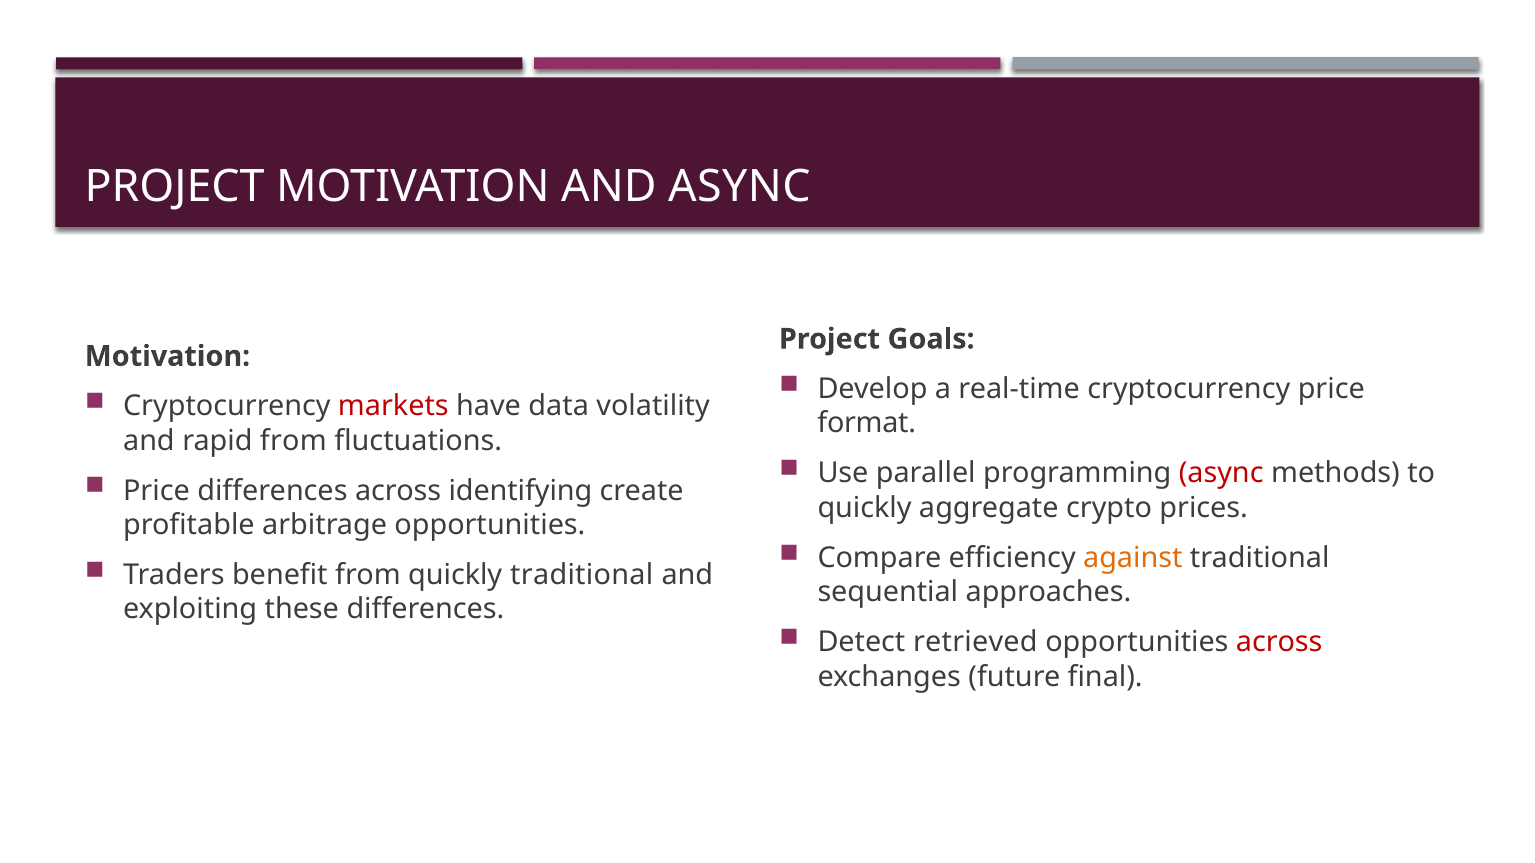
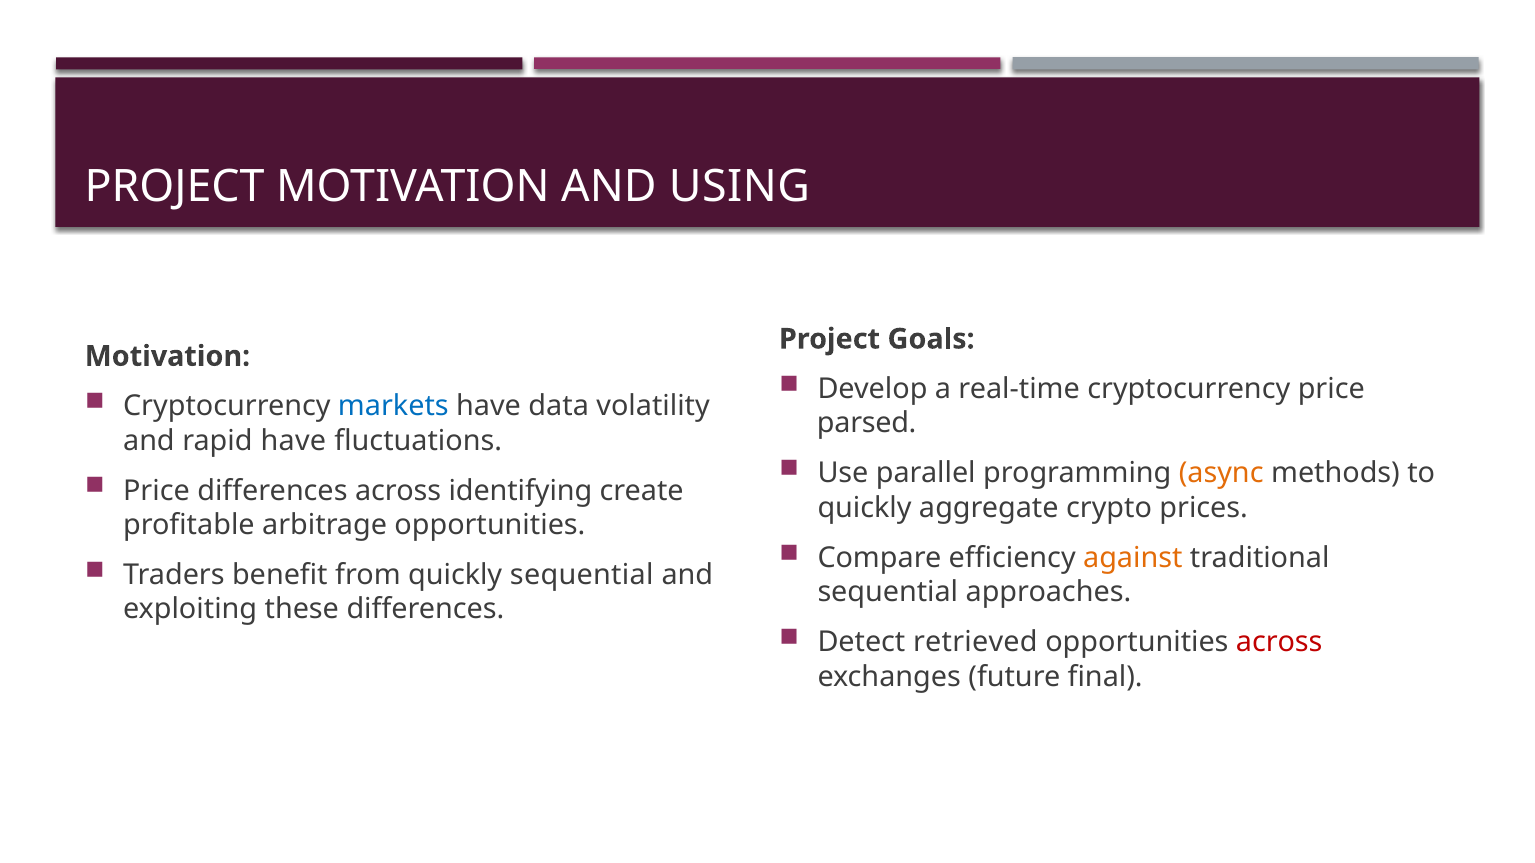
AND ASYNC: ASYNC -> USING (739, 186)
markets colour: red -> blue (393, 406)
format: format -> parsed (867, 424)
rapid from: from -> have (293, 441)
async colour: red -> orange (1221, 474)
quickly traditional: traditional -> sequential (582, 575)
